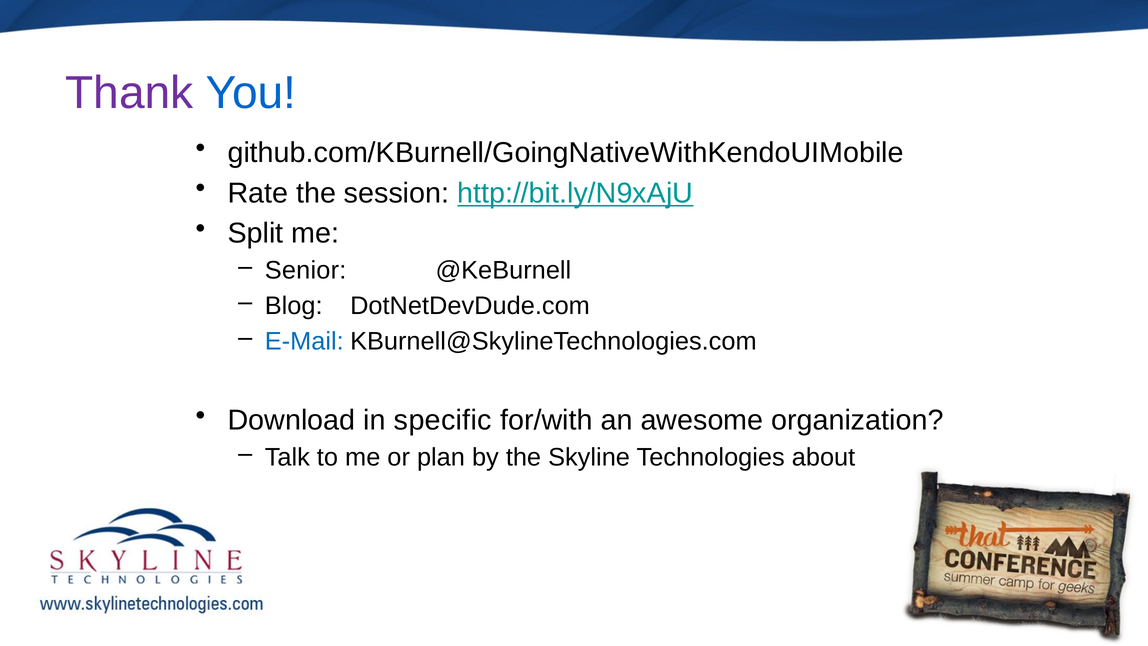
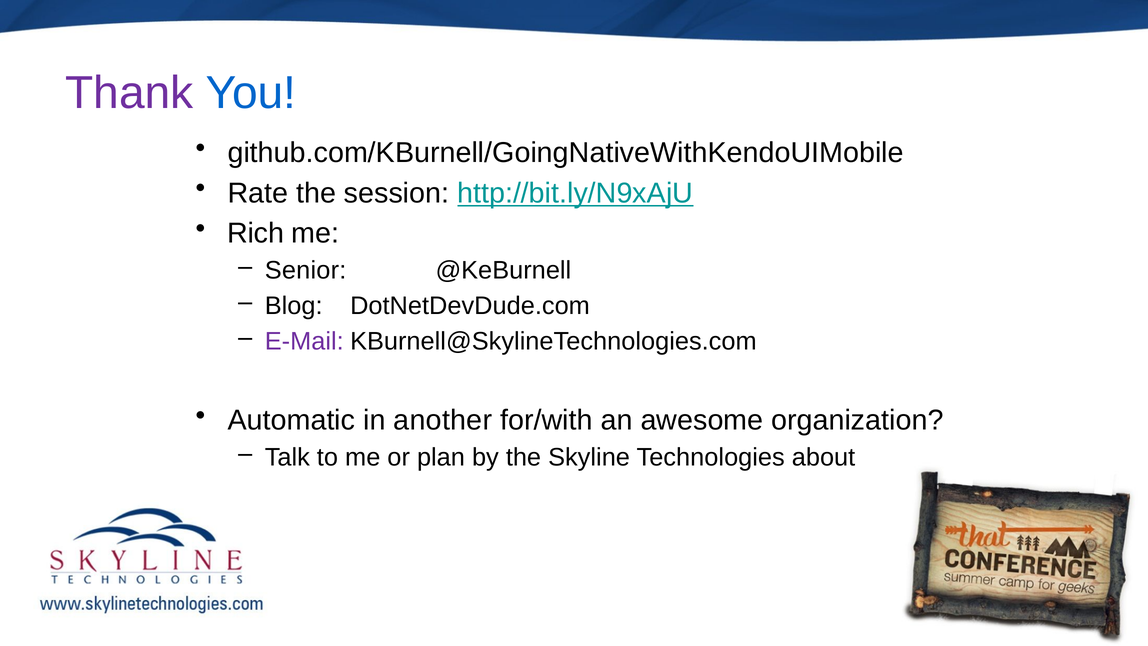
Split: Split -> Rich (256, 233)
E-Mail colour: blue -> purple (304, 341)
Download: Download -> Automatic (291, 420)
specific: specific -> another (443, 420)
